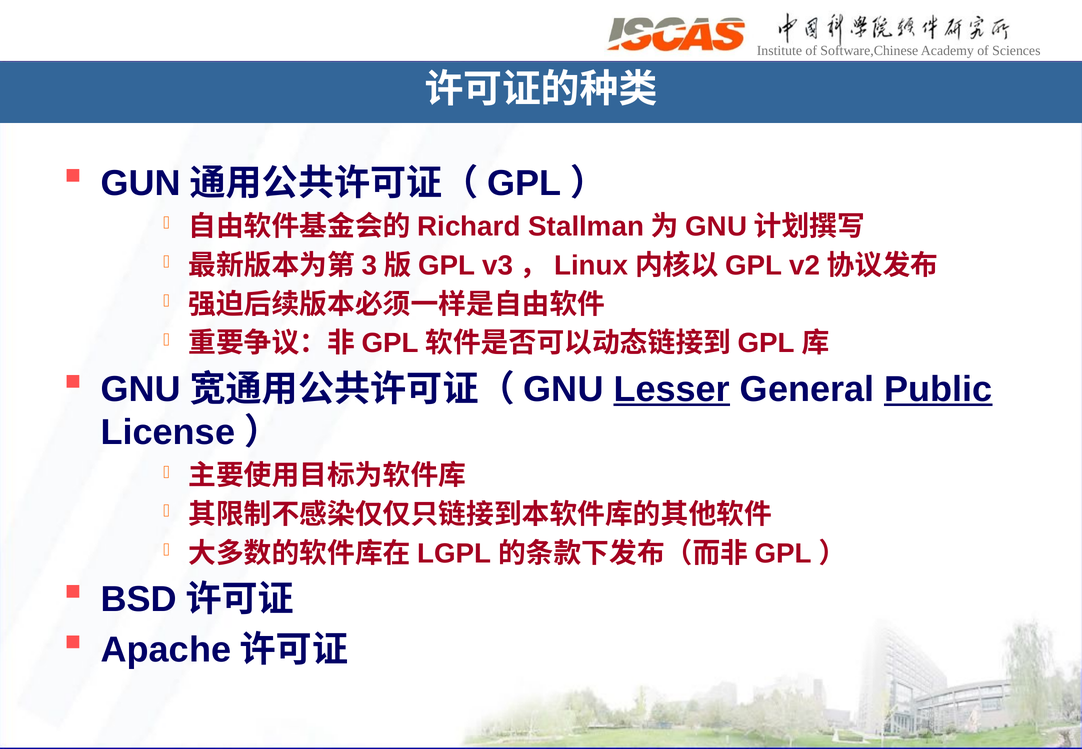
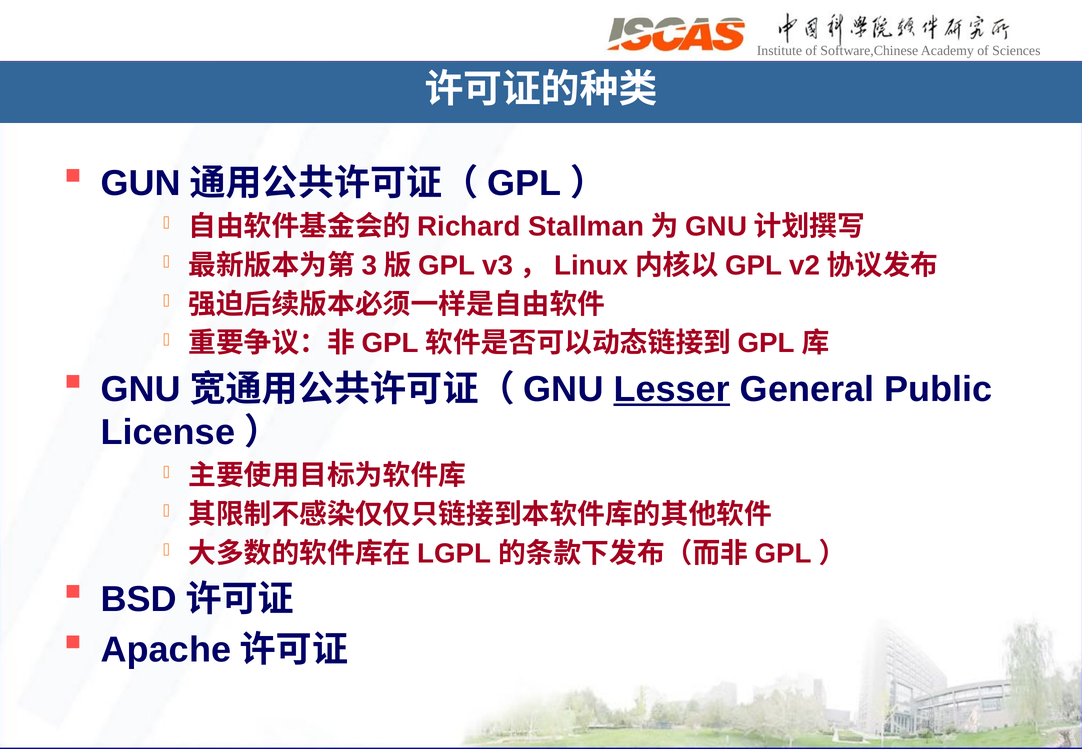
Public underline: present -> none (938, 389)
